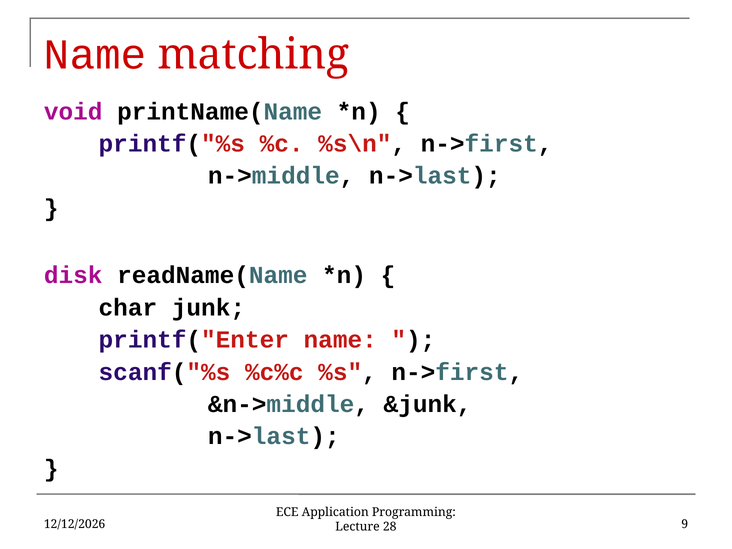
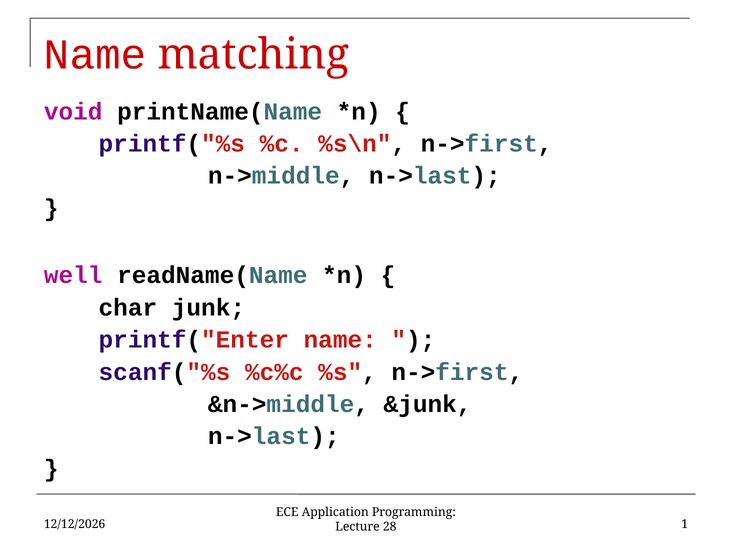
disk: disk -> well (73, 275)
9: 9 -> 1 (685, 524)
